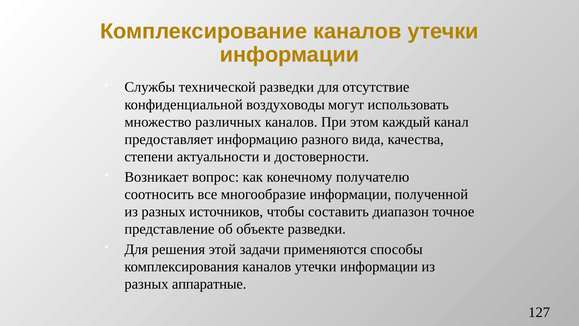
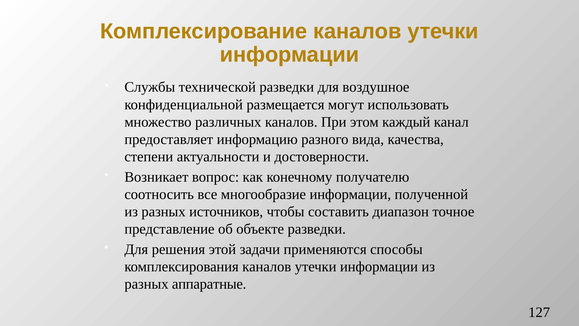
отсутствие: отсутствие -> воздушное (376, 87)
воздуховоды: воздуховоды -> размещается (285, 104)
